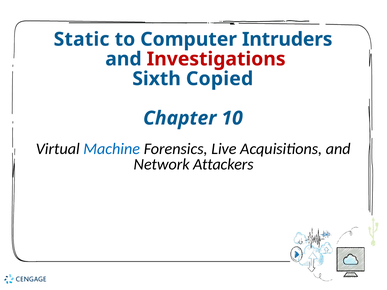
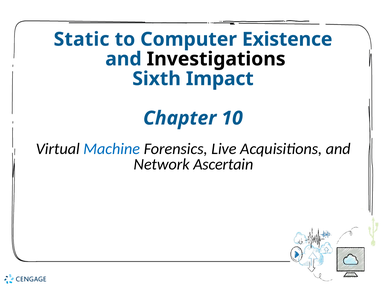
Intruders: Intruders -> Existence (287, 39)
Investigations colour: red -> black (216, 59)
Copied: Copied -> Impact (220, 79)
Attackers: Attackers -> Ascertain (223, 164)
